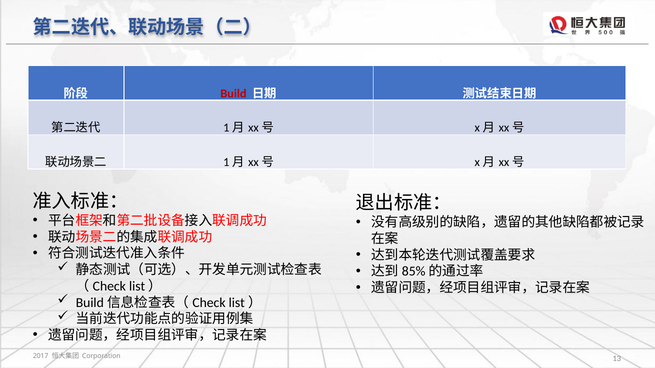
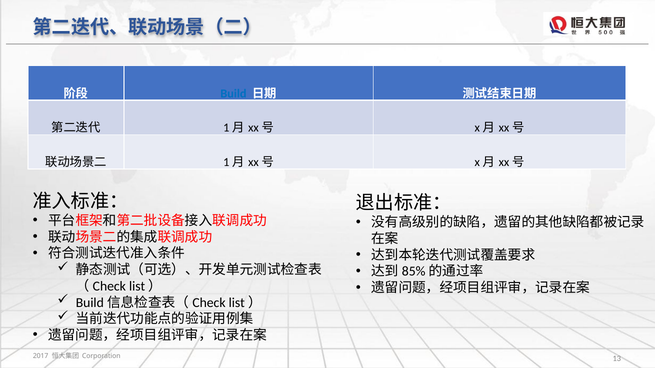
Build colour: red -> blue (233, 94)
